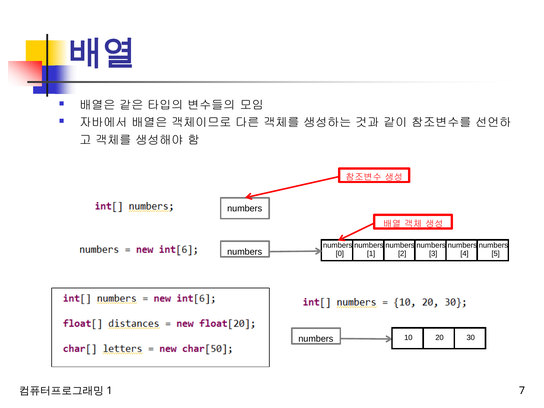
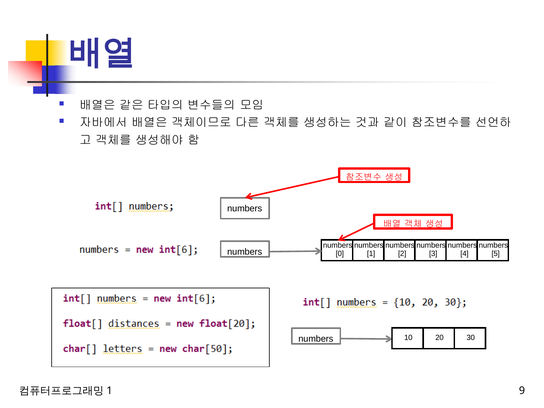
7: 7 -> 9 (522, 391)
